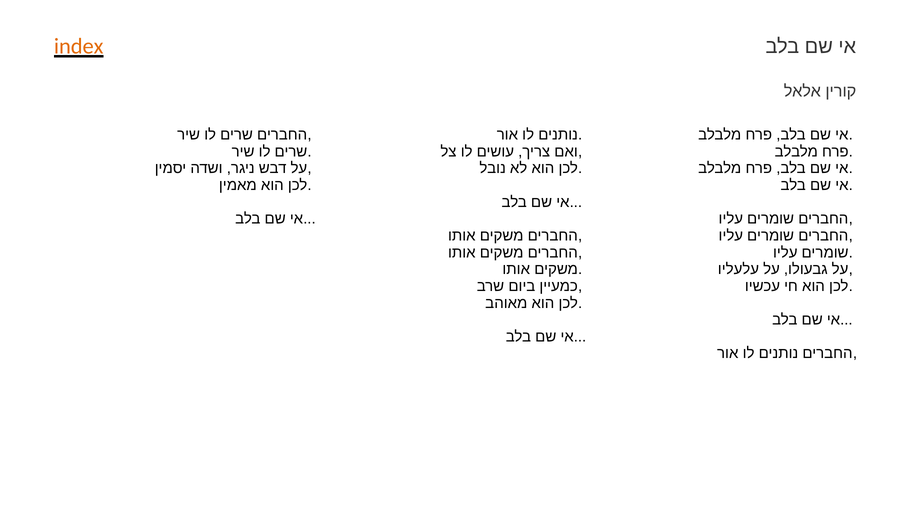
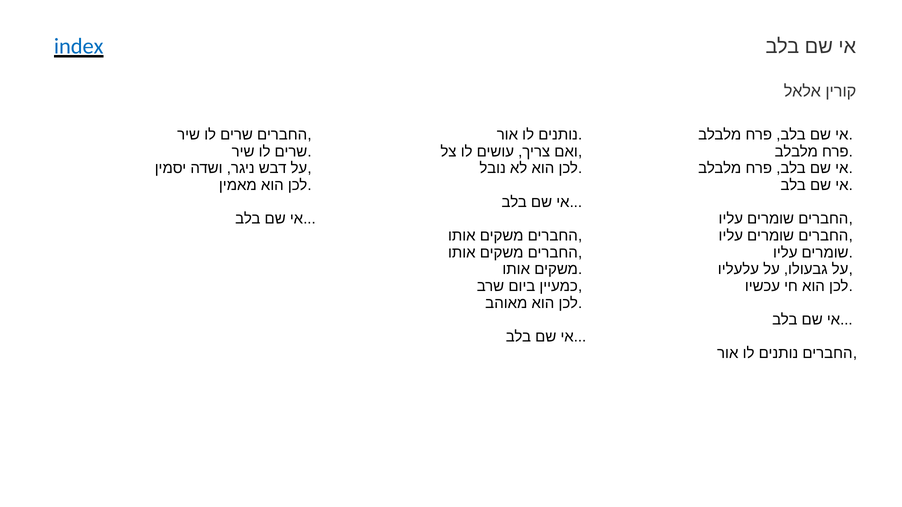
index colour: orange -> blue (79, 46)
